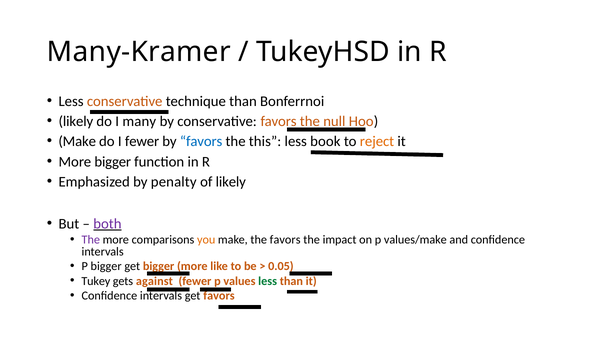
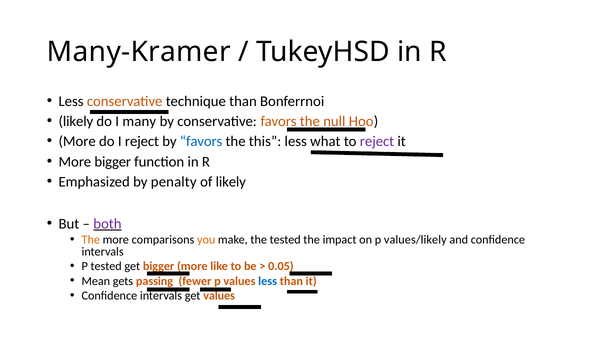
Make: Make -> More (77, 141)
I fewer: fewer -> reject (142, 141)
book: book -> what (325, 141)
reject colour: orange -> purple (377, 141)
The colour: purple -> orange (91, 239)
the favors: favors -> tested (285, 239)
values/make: values/make -> values/likely (415, 239)
P bigger: bigger -> tested (106, 266)
Tukey: Tukey -> Mean (96, 281)
against: against -> passing (155, 281)
less colour: green -> blue (268, 281)
get favors: favors -> values (219, 295)
